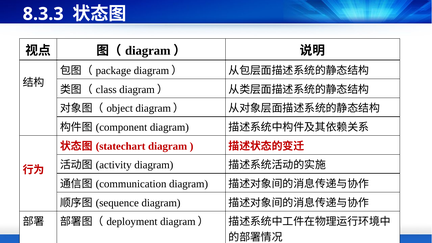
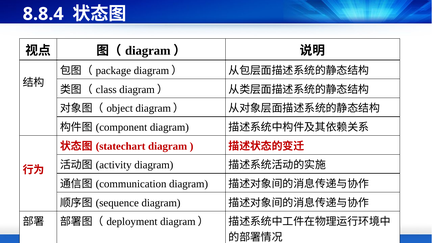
8.3.3: 8.3.3 -> 8.8.4 (43, 14)
